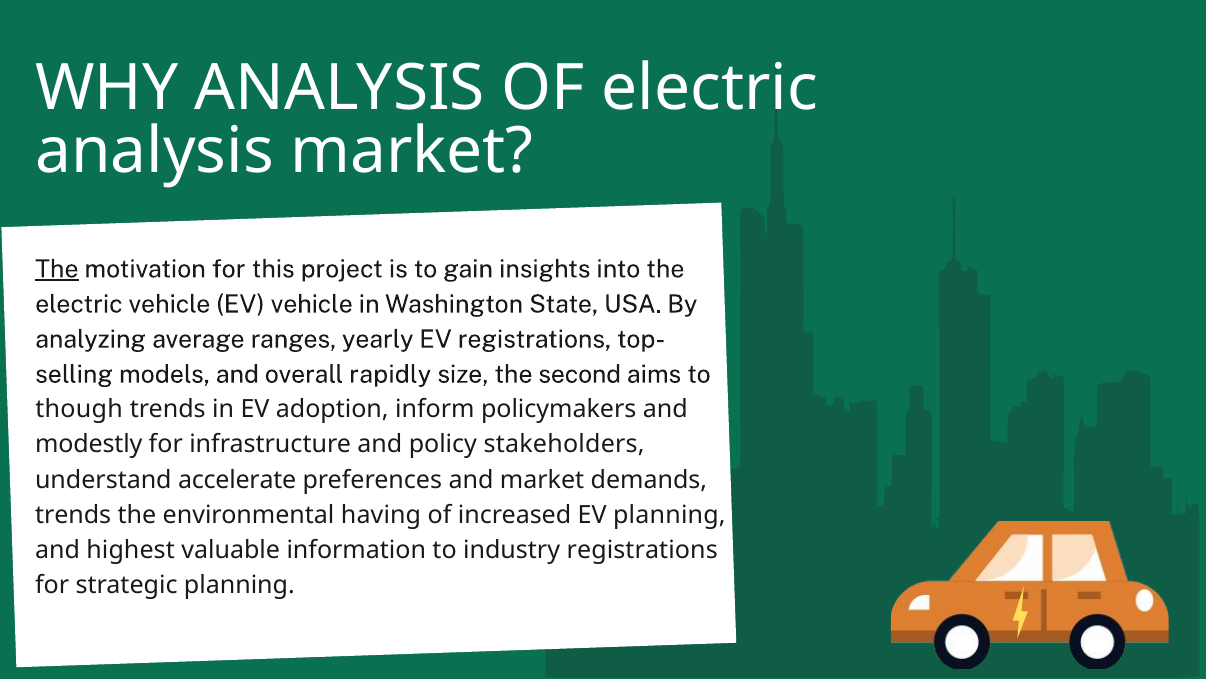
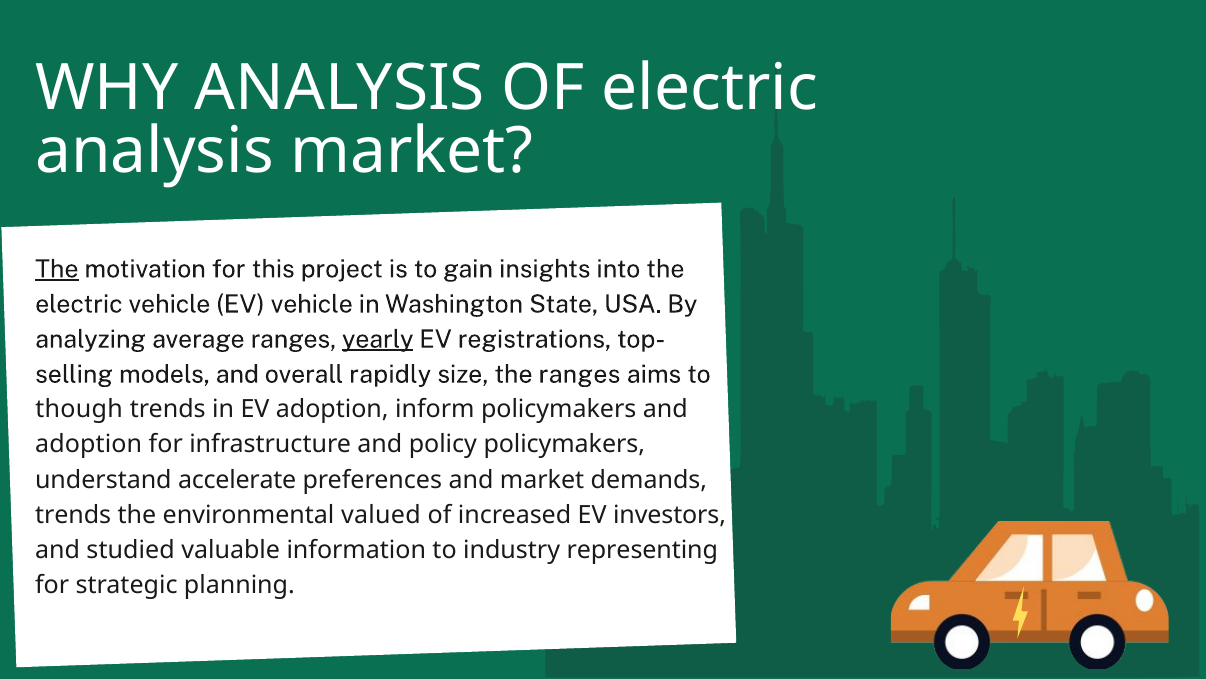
yearly underline: none -> present (378, 339)
the second: second -> ranges (579, 374)
modestly: modestly -> adoption (89, 444)
policy stakeholders: stakeholders -> policymakers (564, 444)
having: having -> valued (381, 514)
EV planning: planning -> investors (670, 514)
highest: highest -> studied (131, 549)
industry registrations: registrations -> representing (642, 549)
